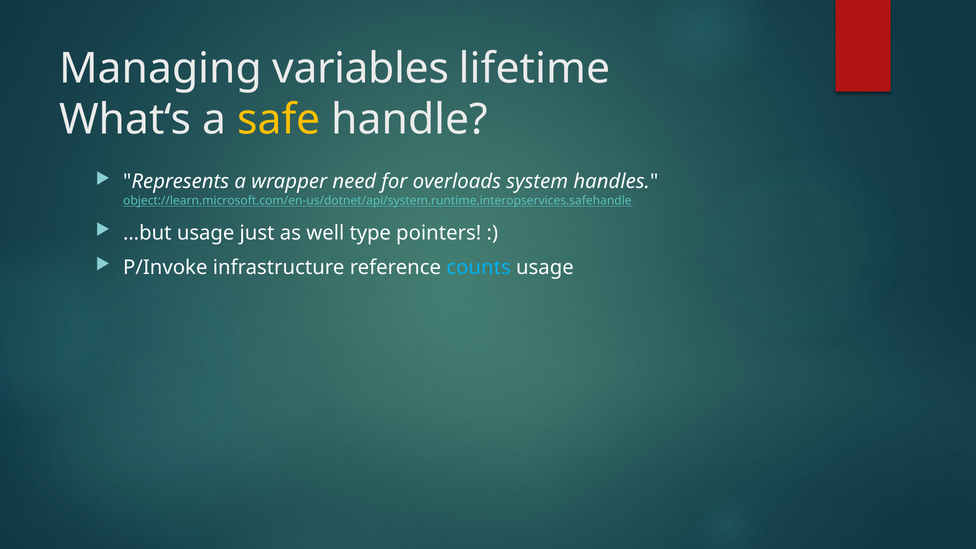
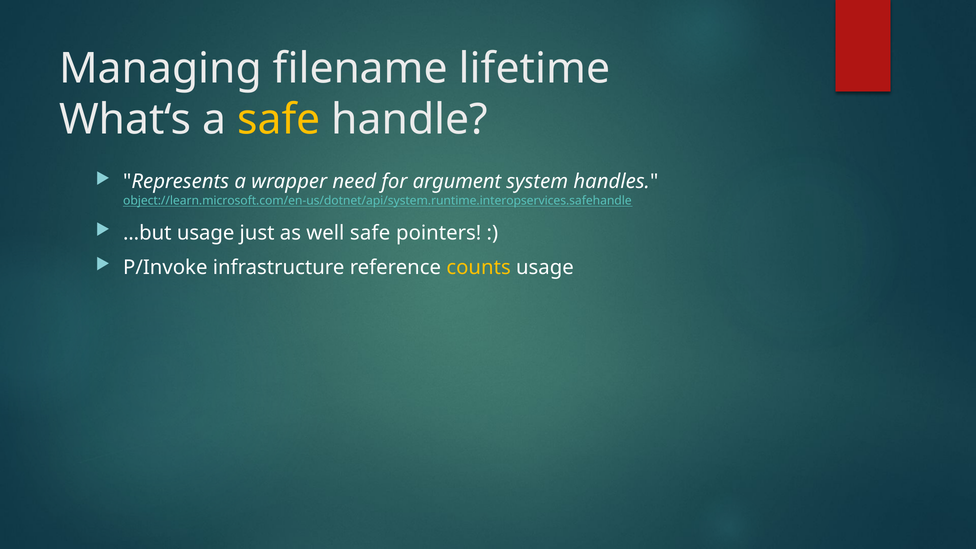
variables: variables -> filename (360, 69)
overloads: overloads -> argument (457, 182)
well type: type -> safe (370, 233)
counts colour: light blue -> yellow (479, 267)
